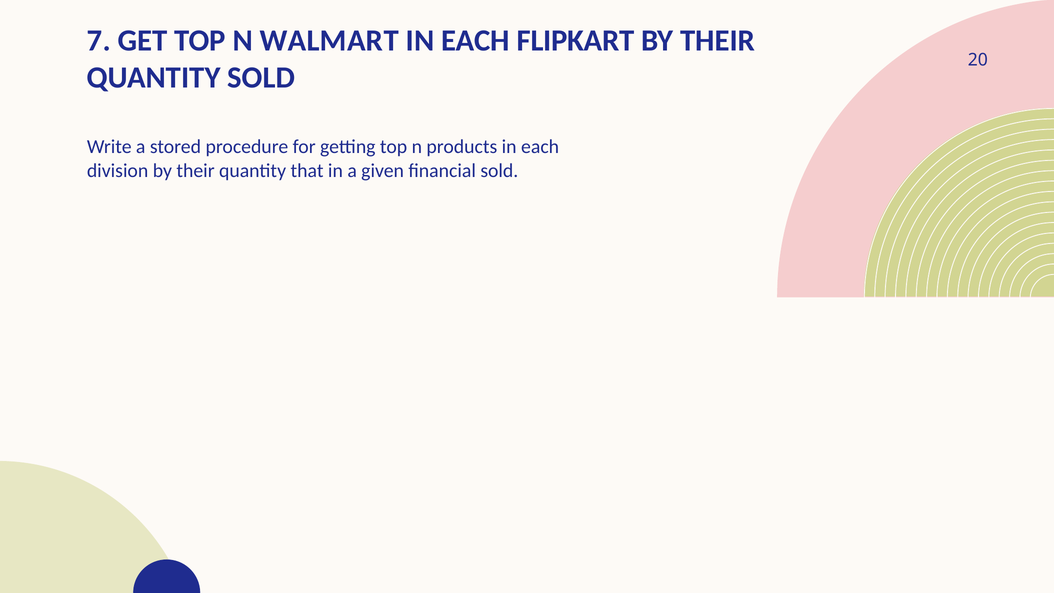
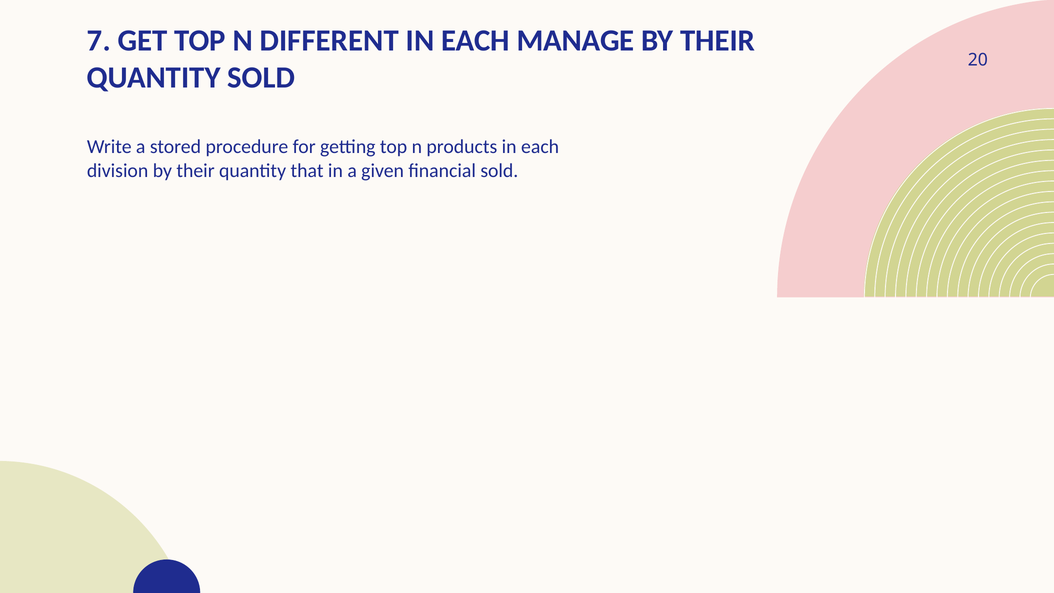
WALMART: WALMART -> DIFFERENT (329, 41)
FLIPKART: FLIPKART -> MANAGE (576, 41)
